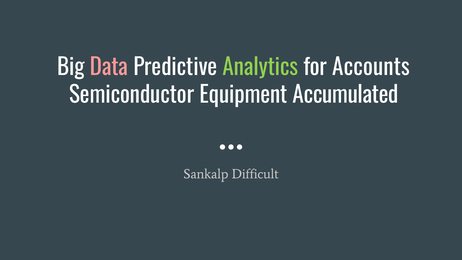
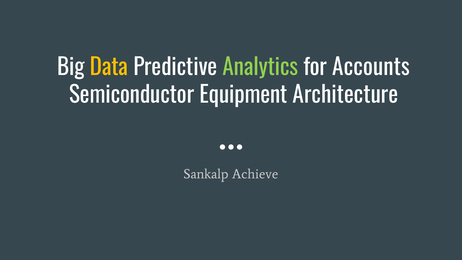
Data colour: pink -> yellow (109, 67)
Accumulated: Accumulated -> Architecture (345, 95)
Difficult: Difficult -> Achieve (255, 174)
